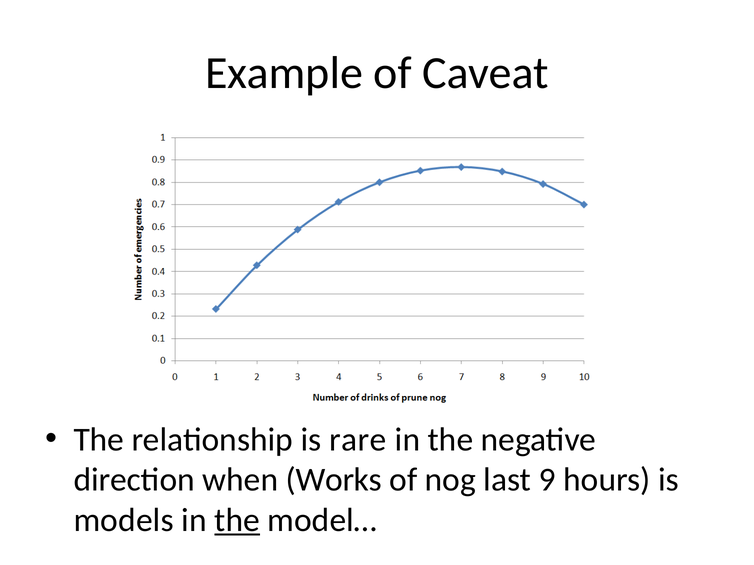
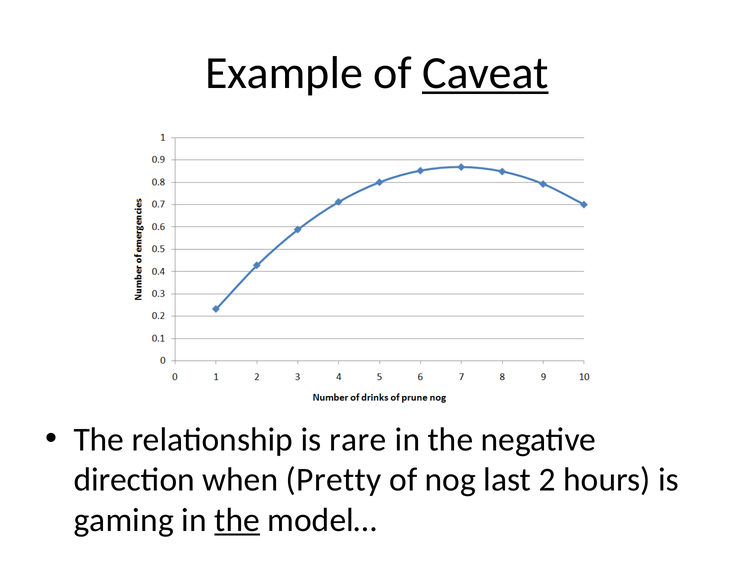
Caveat underline: none -> present (485, 73)
Works: Works -> Pretty (334, 480)
last 9: 9 -> 2 (547, 480)
models: models -> gaming (124, 520)
